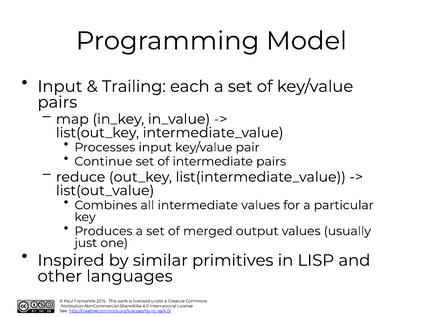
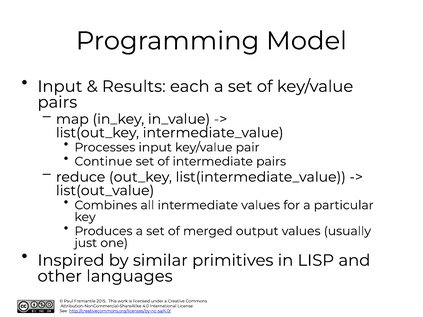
Trailing: Trailing -> Results (134, 87)
